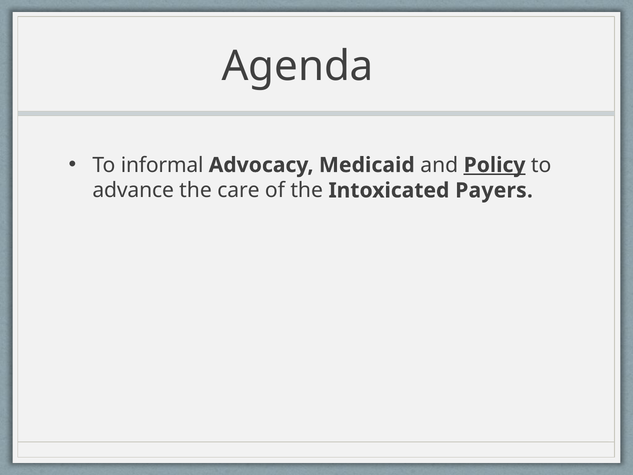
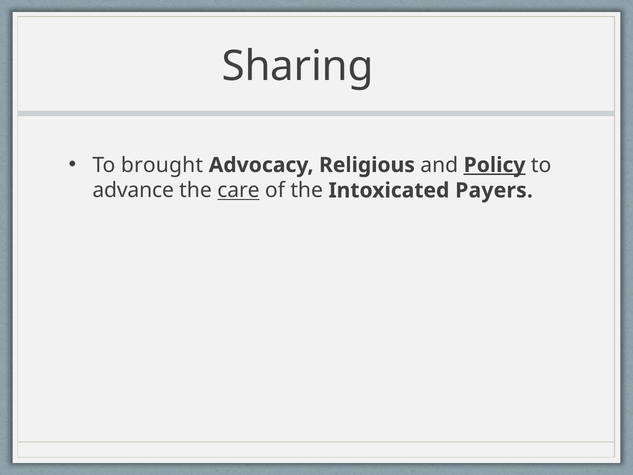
Agenda: Agenda -> Sharing (298, 66)
informal: informal -> brought (162, 165)
Medicaid: Medicaid -> Religious (367, 165)
care underline: none -> present (238, 190)
